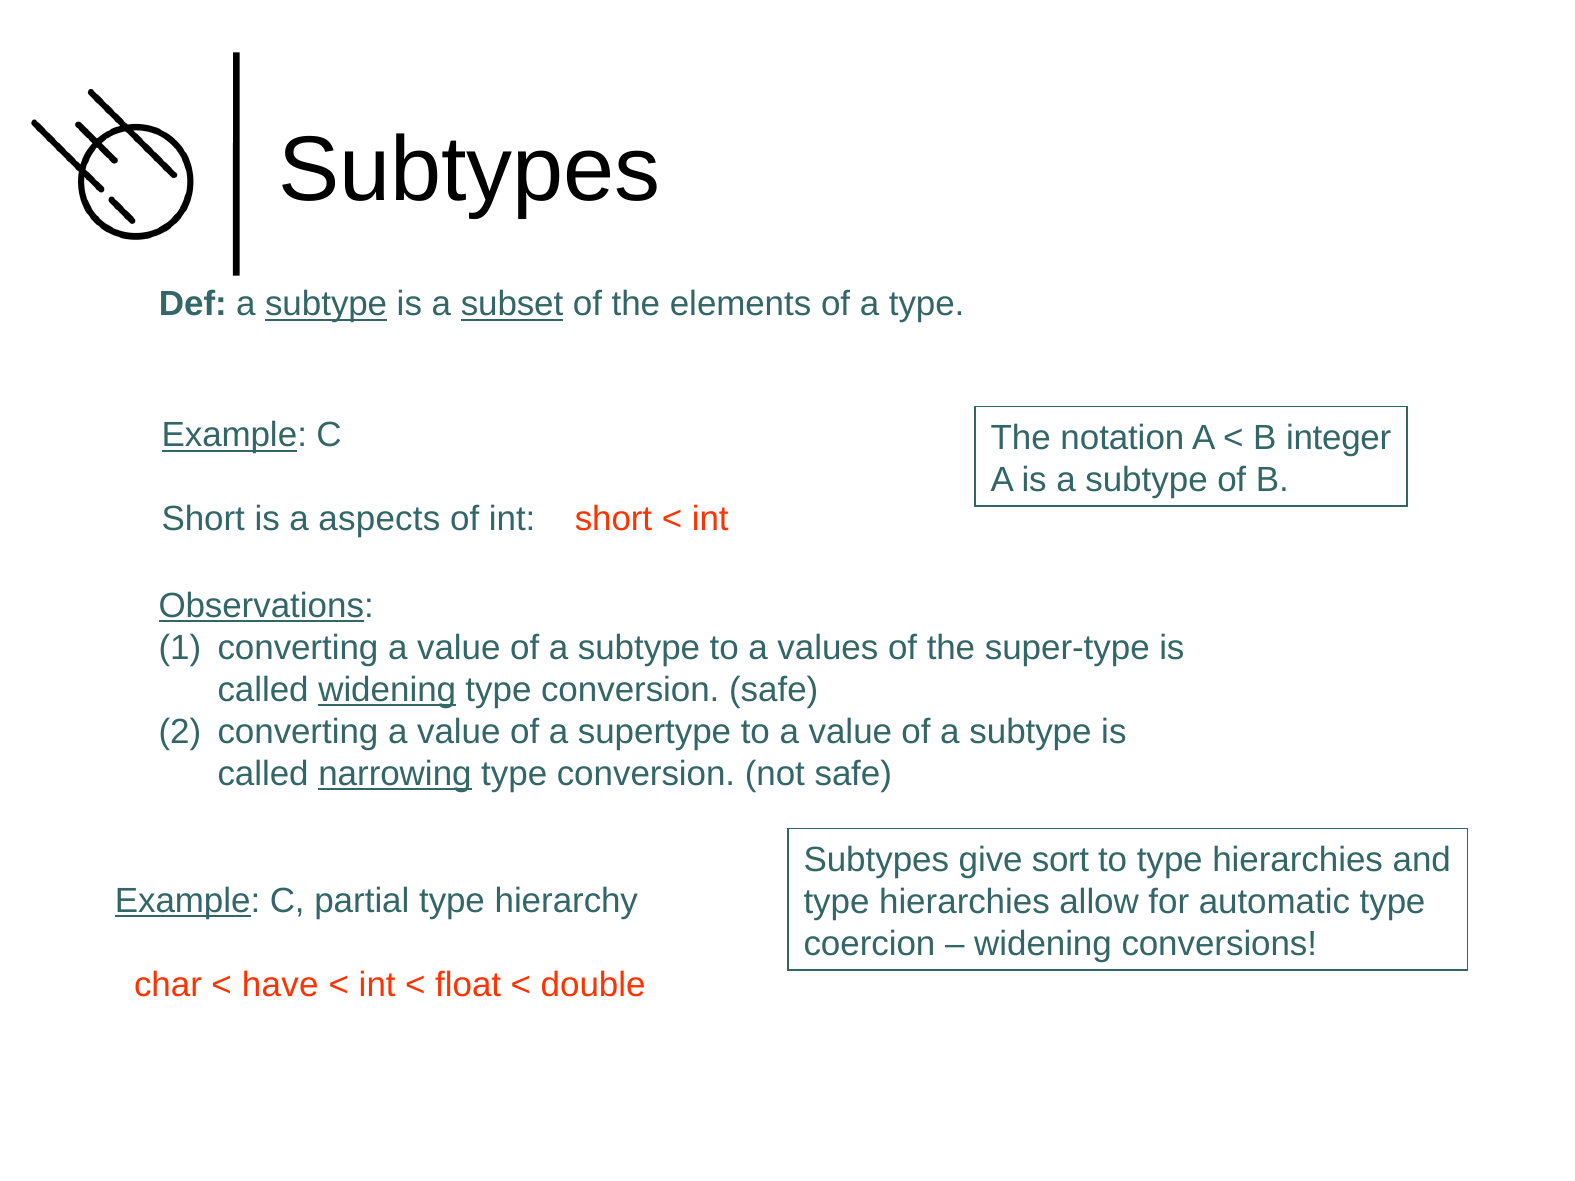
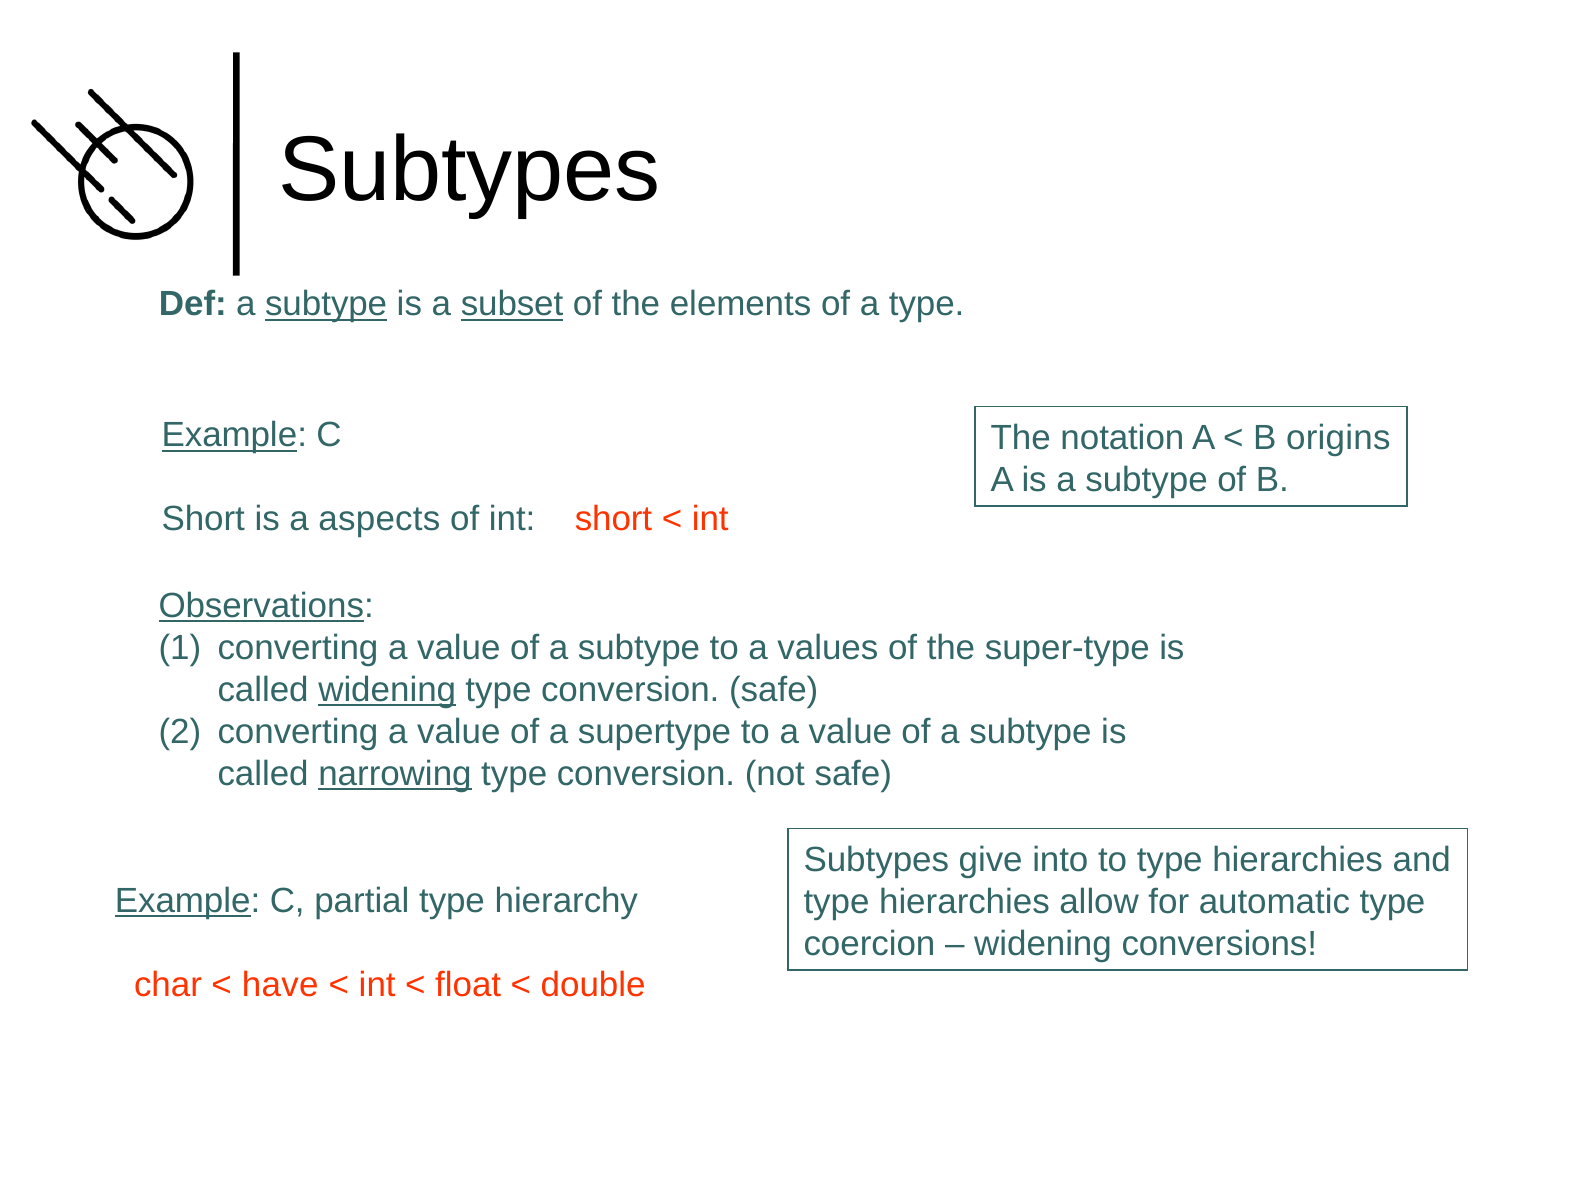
integer: integer -> origins (1338, 438)
sort: sort -> into (1060, 860)
